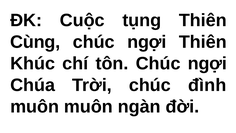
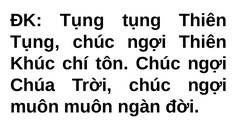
ÐK Cuộc: Cuộc -> Tụng (82, 20)
Cùng: Cùng -> Tụng (35, 42)
Trời chúc đình: đình -> ngợi (207, 85)
